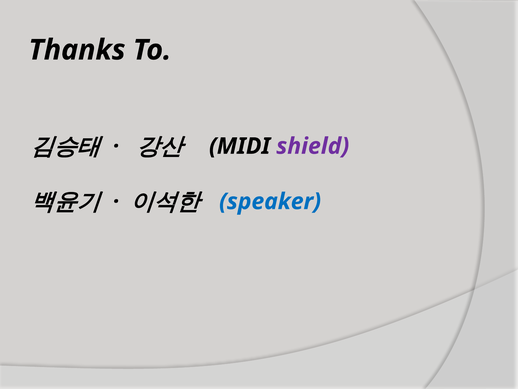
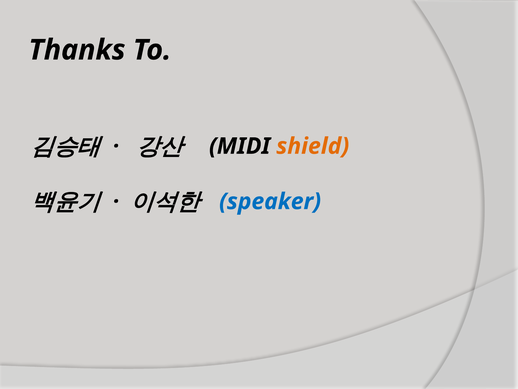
shield colour: purple -> orange (313, 146)
